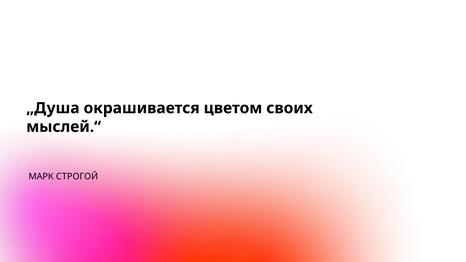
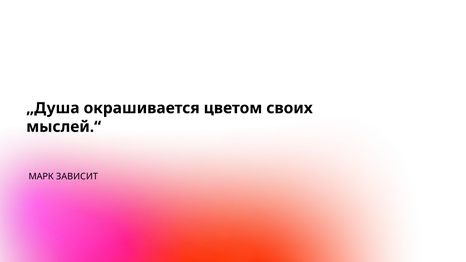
СТРОГОЙ: СТРОГОЙ -> ЗАВИСИТ (77, 177)
